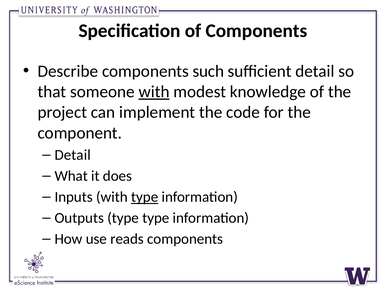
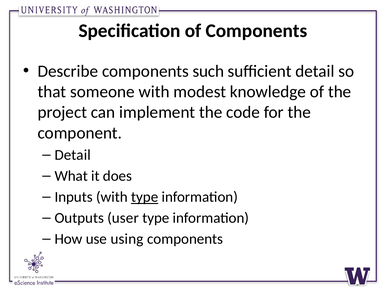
with underline: present -> none (154, 92)
Outputs type: type -> user (123, 218)
reads: reads -> using (127, 239)
